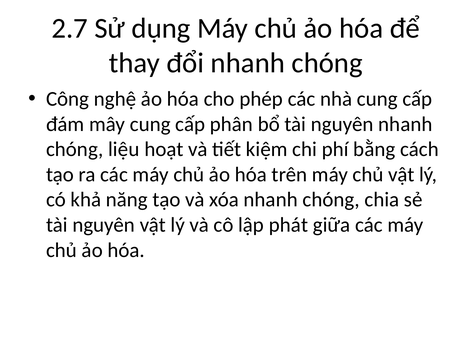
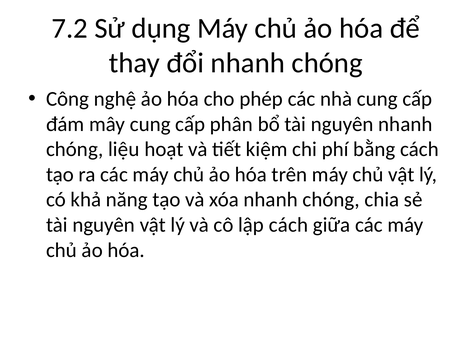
2.7: 2.7 -> 7.2 (70, 28)
lập phát: phát -> cách (288, 225)
